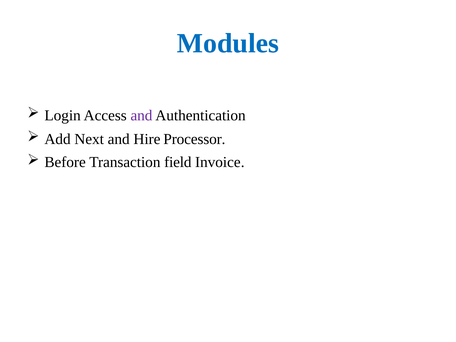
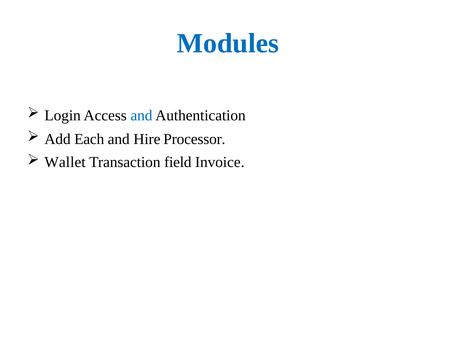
and colour: purple -> blue (141, 115)
Next: Next -> Each (89, 139)
Before: Before -> Wallet (65, 162)
